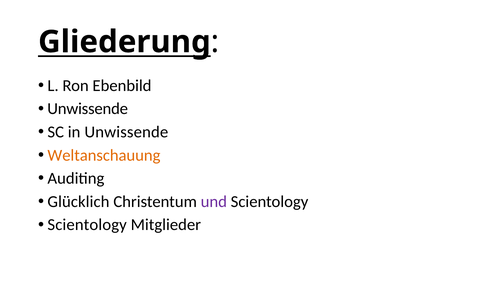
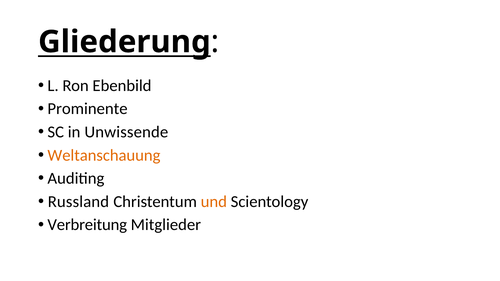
Unwissende: Unwissende -> Prominente (88, 109)
Glücklich: Glücklich -> Russland (78, 202)
und colour: purple -> orange (214, 202)
Scientology: Scientology -> Verbreitung (87, 225)
